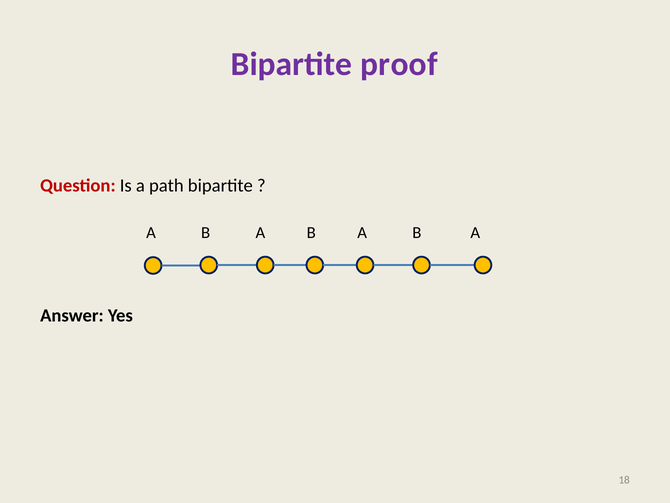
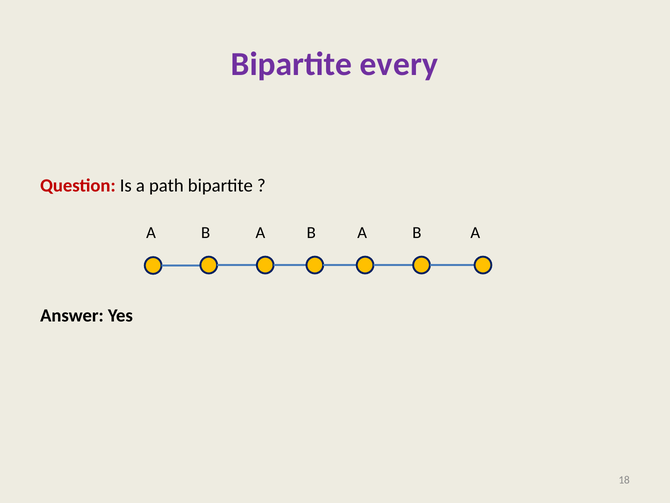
proof: proof -> every (399, 64)
